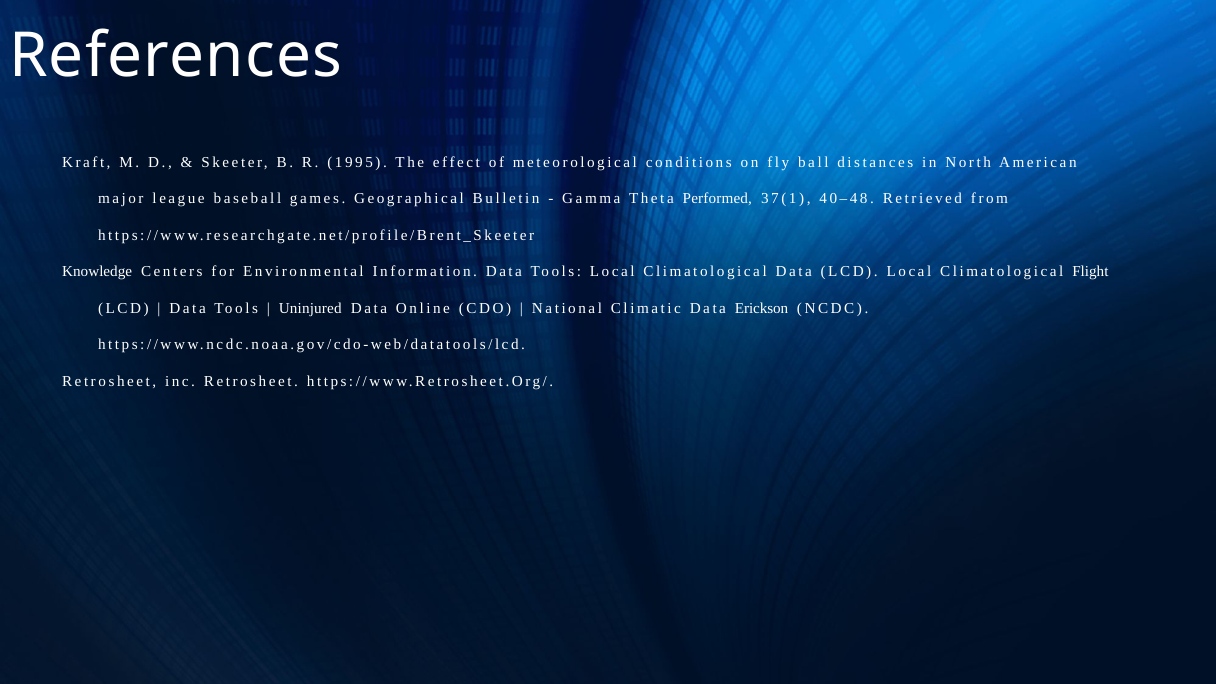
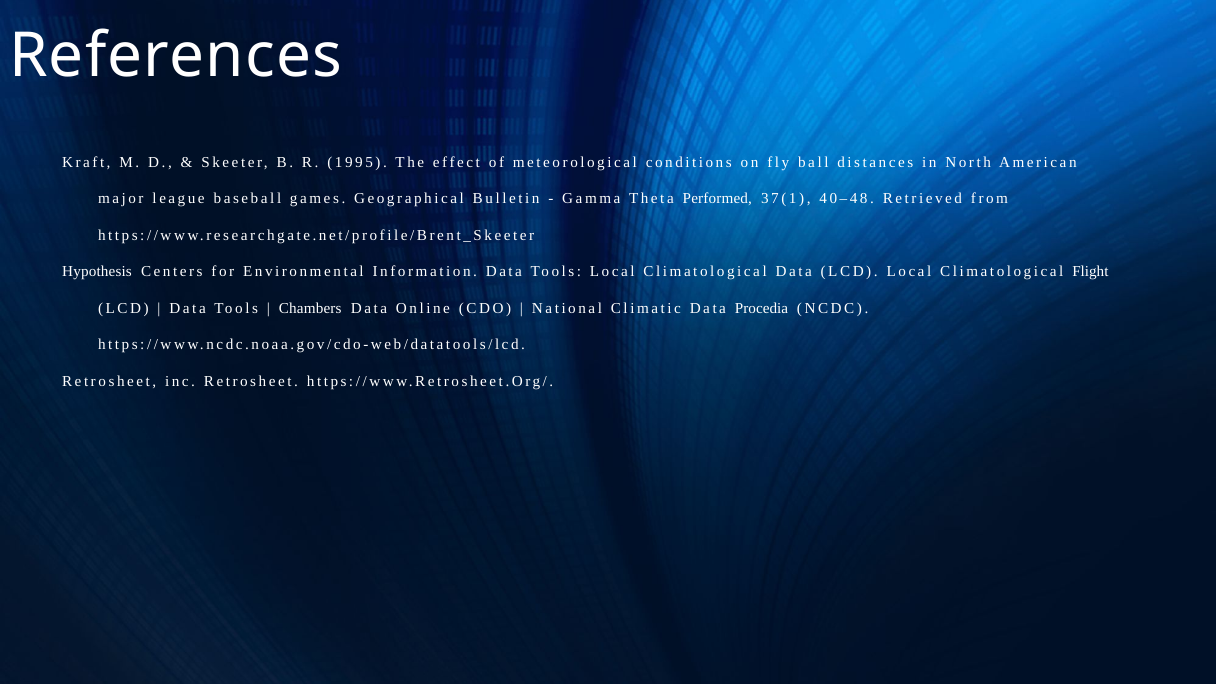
Knowledge: Knowledge -> Hypothesis (97, 272)
Uninjured: Uninjured -> Chambers (310, 308)
Erickson: Erickson -> Procedia (762, 308)
